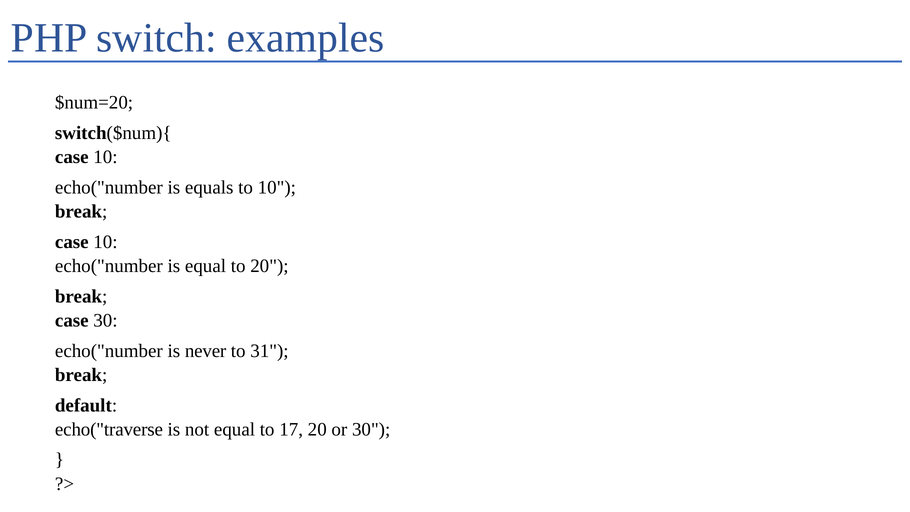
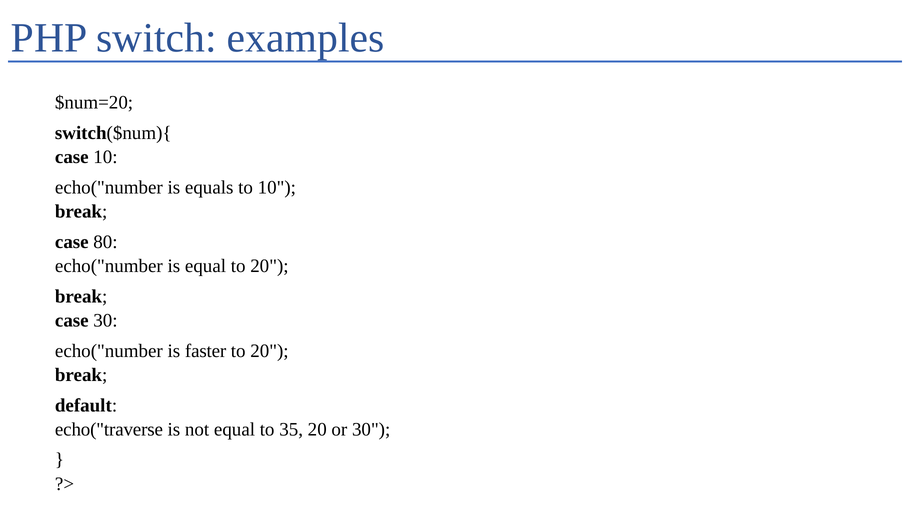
10: 10 -> 80 (105, 242)
never: never -> faster (206, 351)
31: 31 -> 20 (269, 351)
17: 17 -> 35 (291, 429)
